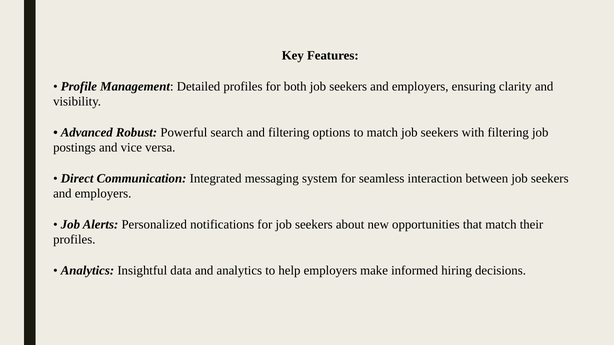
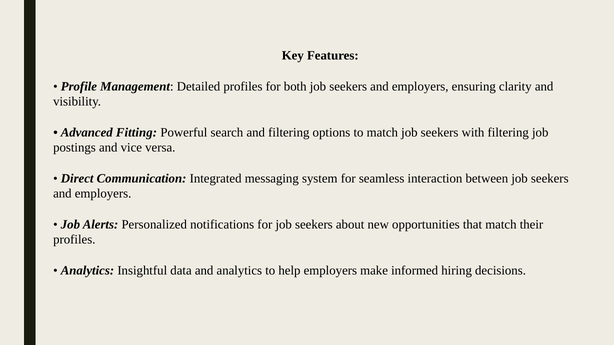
Robust: Robust -> Fitting (137, 132)
